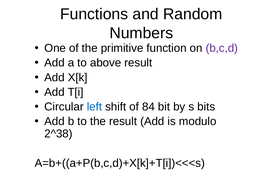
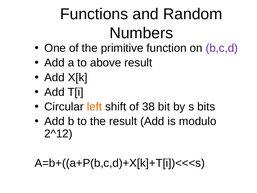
left colour: blue -> orange (94, 107)
84: 84 -> 38 (148, 107)
2^38: 2^38 -> 2^12 (58, 134)
